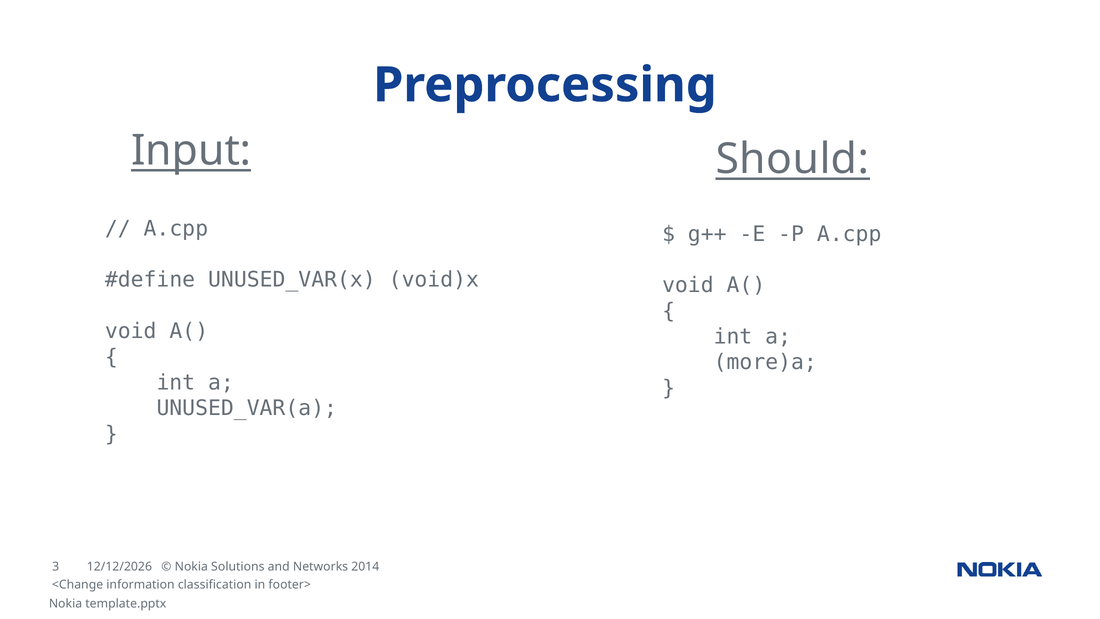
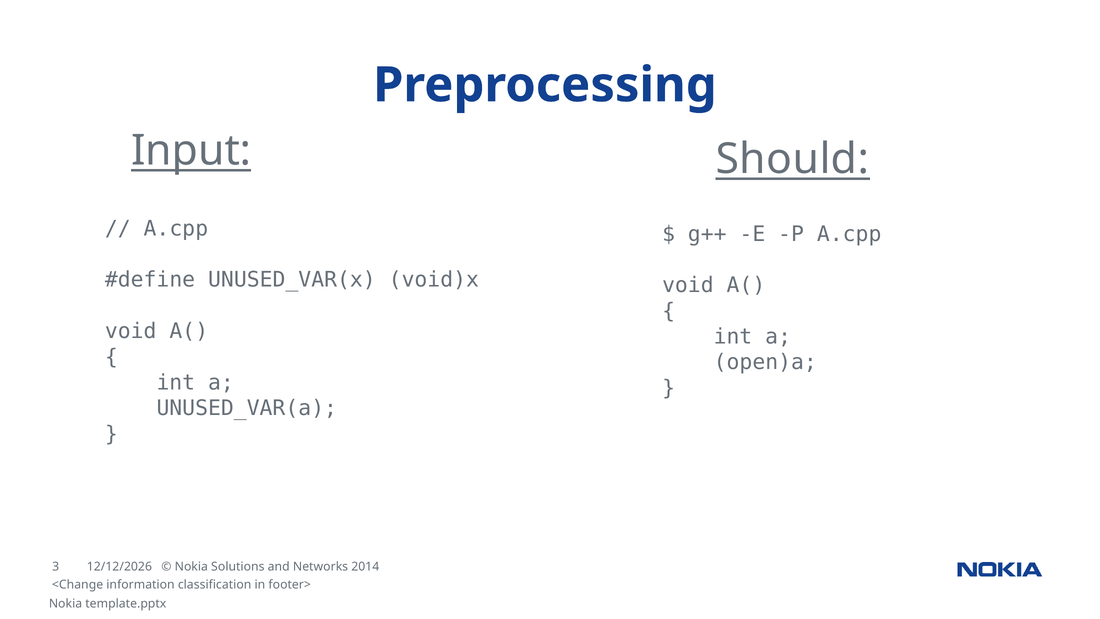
more)a: more)a -> open)a (765, 362)
